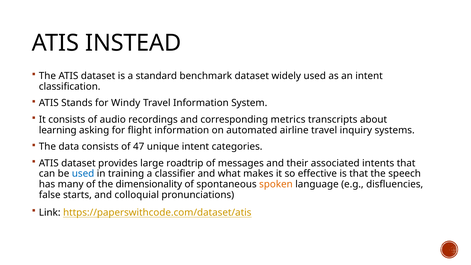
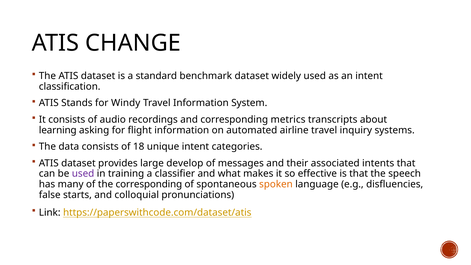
INSTEAD: INSTEAD -> CHANGE (133, 43)
47: 47 -> 18 (139, 147)
roadtrip: roadtrip -> develop (185, 163)
used colour: blue -> purple (83, 174)
the dimensionality: dimensionality -> corresponding (149, 184)
